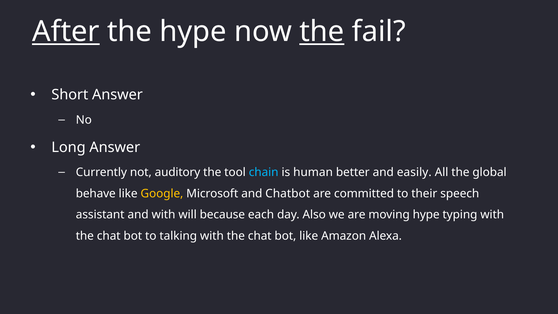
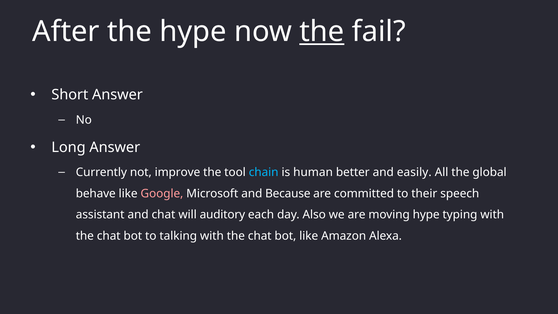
After underline: present -> none (66, 32)
auditory: auditory -> improve (177, 172)
Google colour: yellow -> pink (162, 193)
Chatbot: Chatbot -> Because (288, 193)
and with: with -> chat (163, 215)
because: because -> auditory (222, 215)
